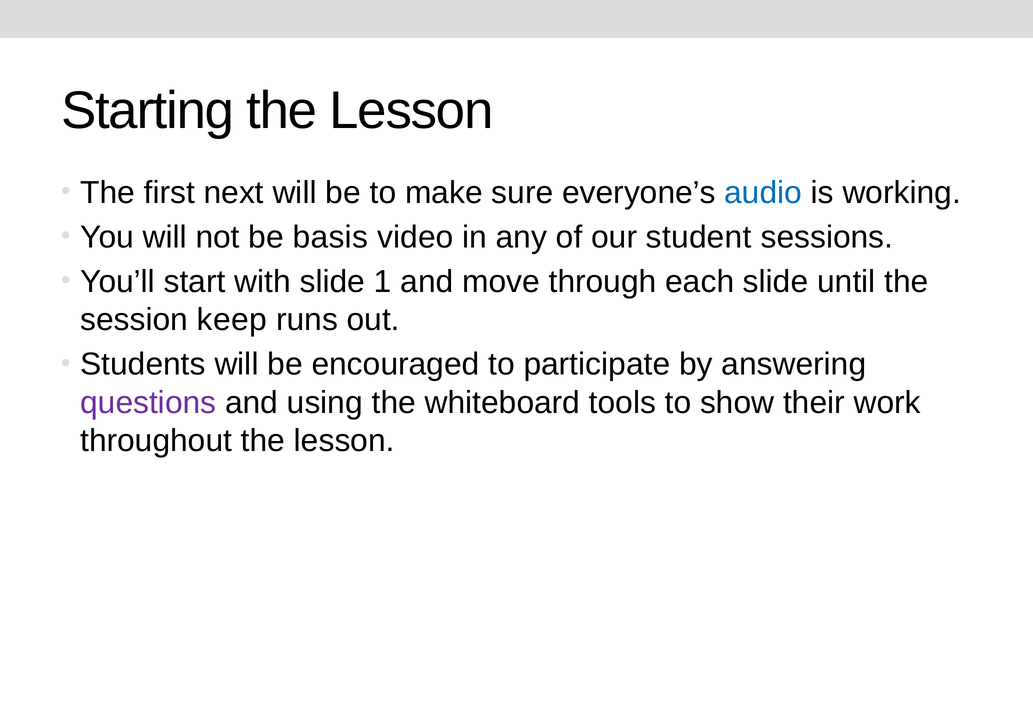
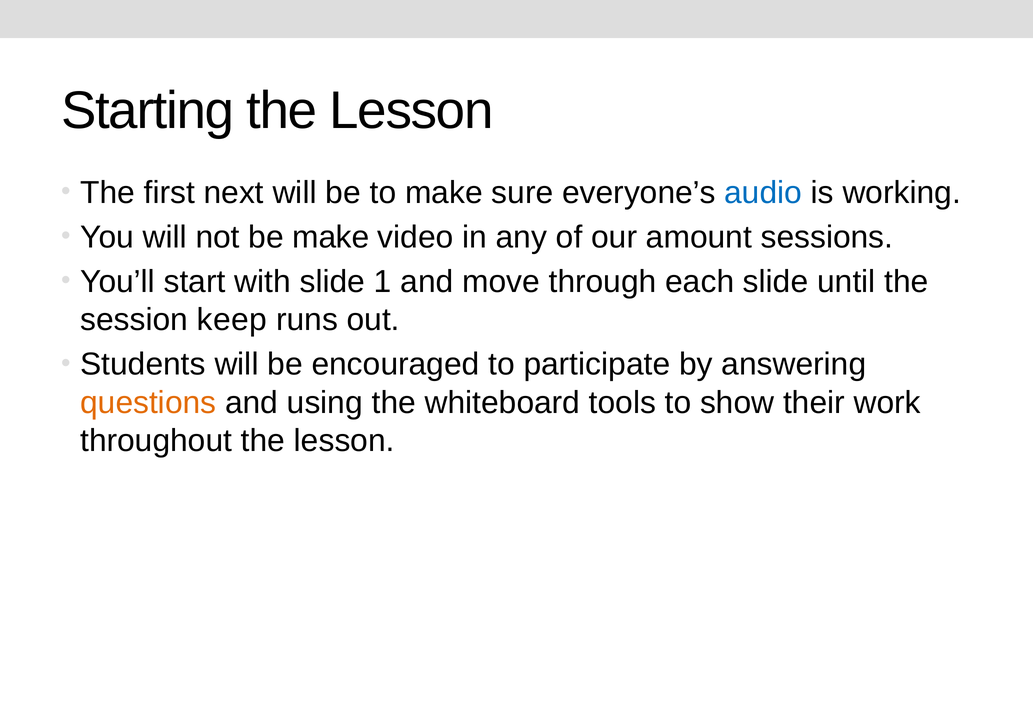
be basis: basis -> make (331, 237)
student: student -> amount (699, 237)
questions colour: purple -> orange (148, 403)
